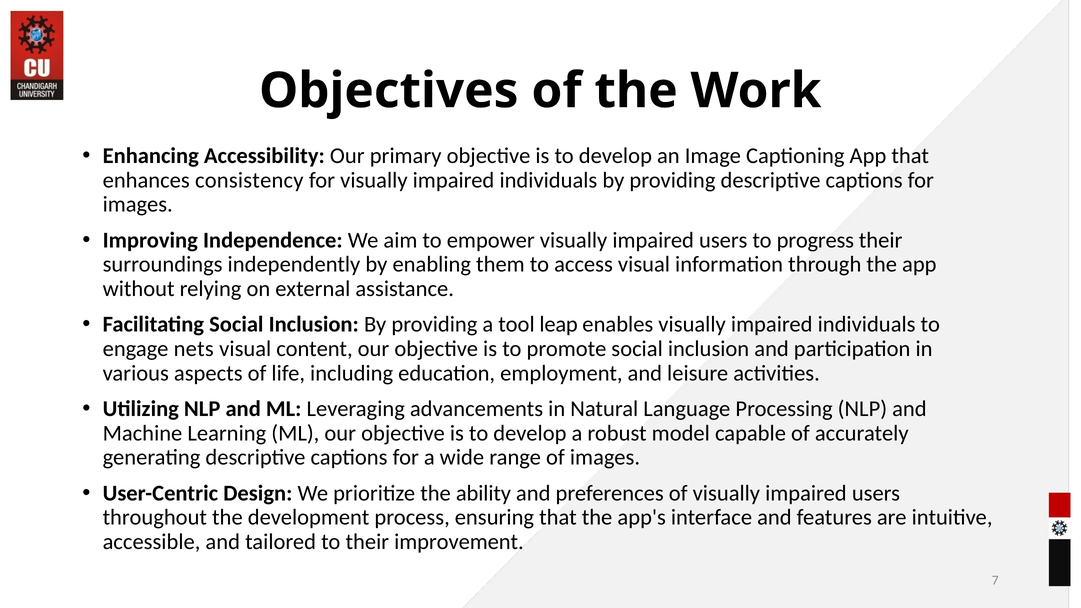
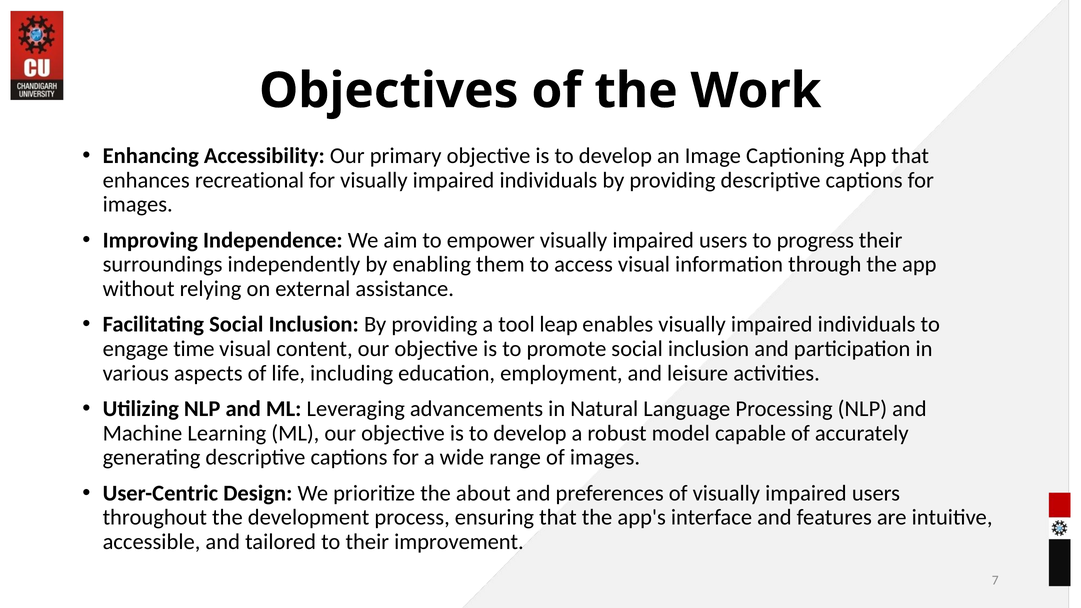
consistency: consistency -> recreational (249, 180)
nets: nets -> time (194, 349)
ability: ability -> about (483, 493)
